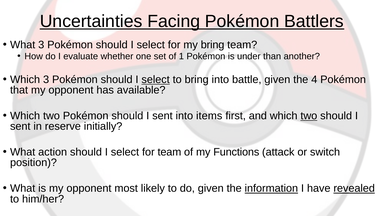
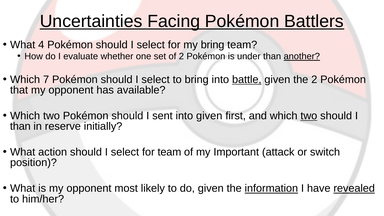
What 3: 3 -> 4 (41, 45)
of 1: 1 -> 2 (181, 56)
another underline: none -> present (302, 56)
Which 3: 3 -> 7 (46, 80)
select underline: present -> none (156, 80)
battle underline: none -> present (247, 80)
the 4: 4 -> 2 (314, 80)
into items: items -> given (209, 116)
sent: sent -> than (20, 126)
Functions: Functions -> Important (236, 152)
